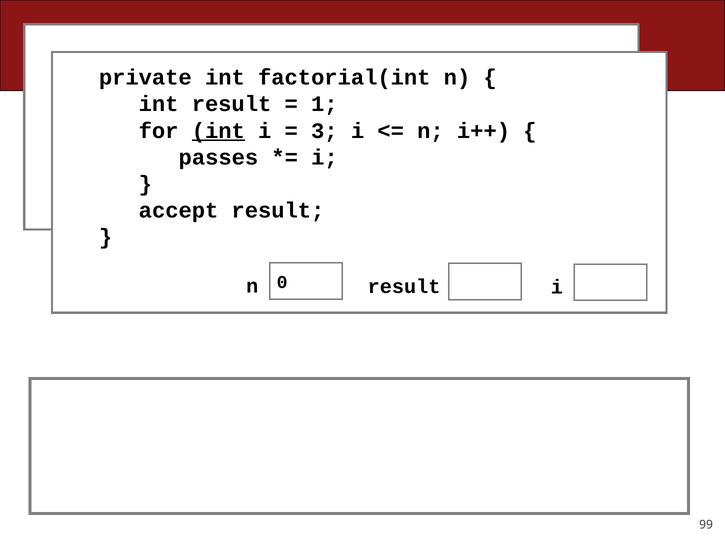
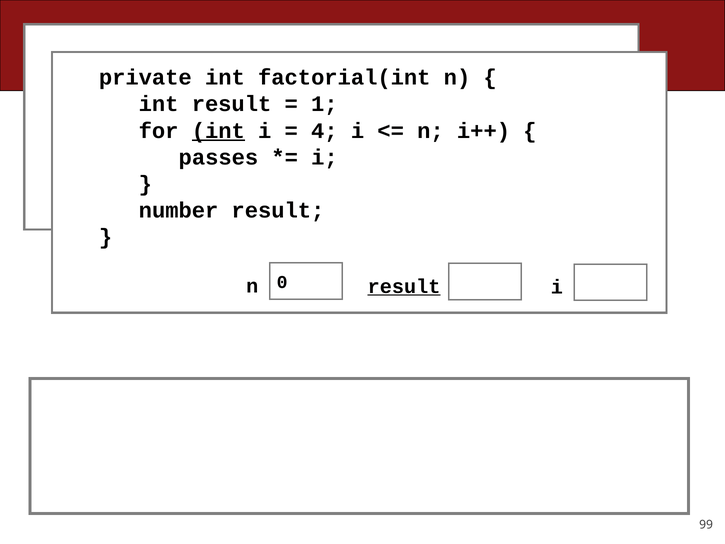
3: 3 -> 4 (324, 131)
accept: accept -> number (179, 210)
result underline: none -> present (404, 286)
